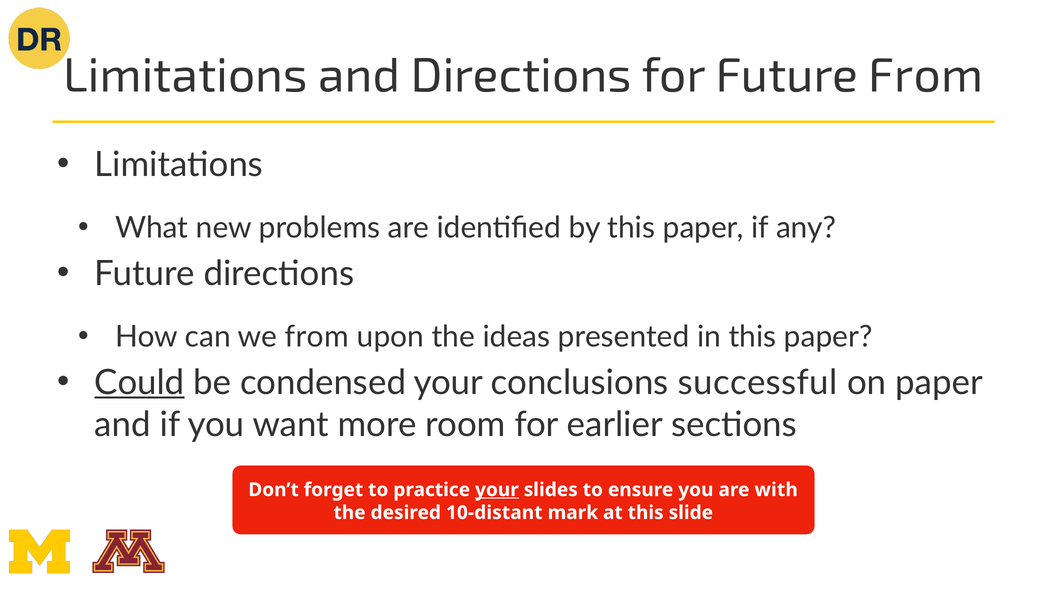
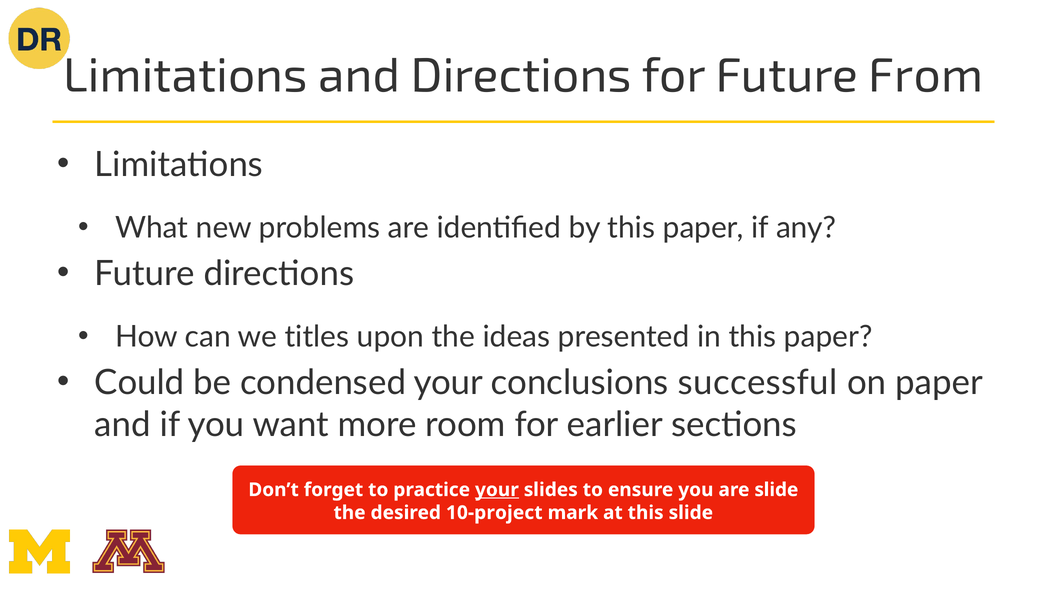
we from: from -> titles (317, 337)
Could underline: present -> none (139, 383)
are with: with -> slide (776, 490)
10-distant: 10-distant -> 10-project (494, 513)
